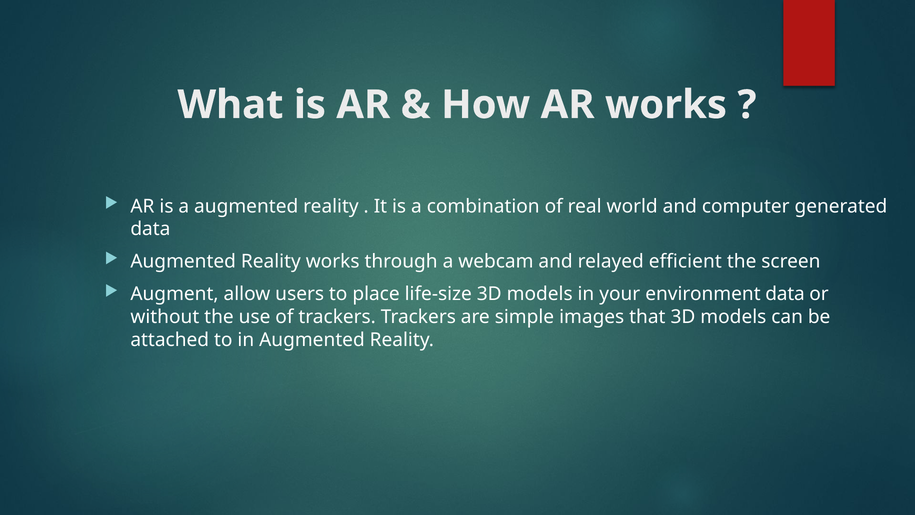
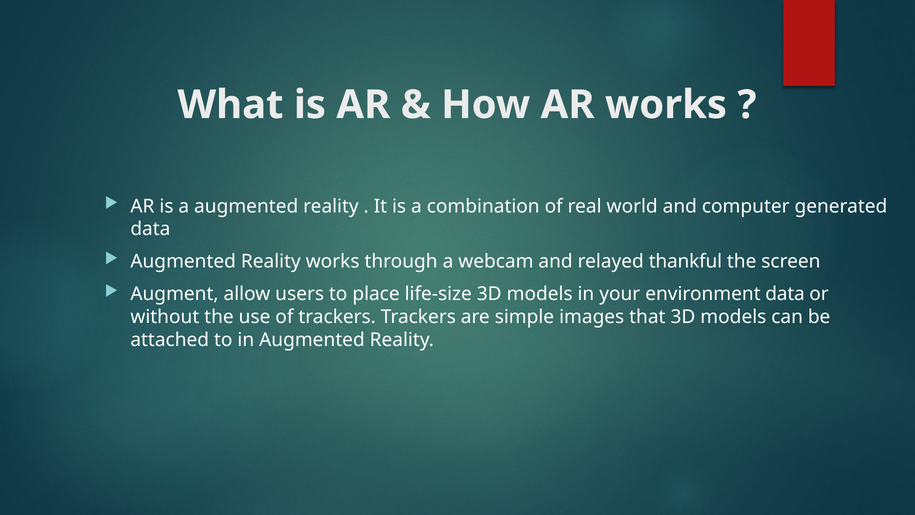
efficient: efficient -> thankful (685, 261)
